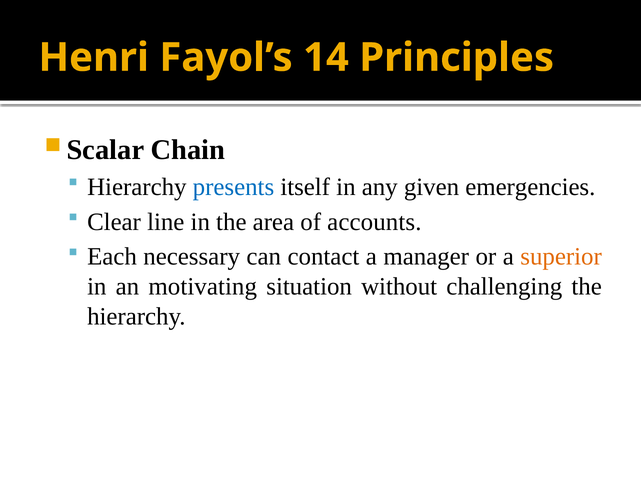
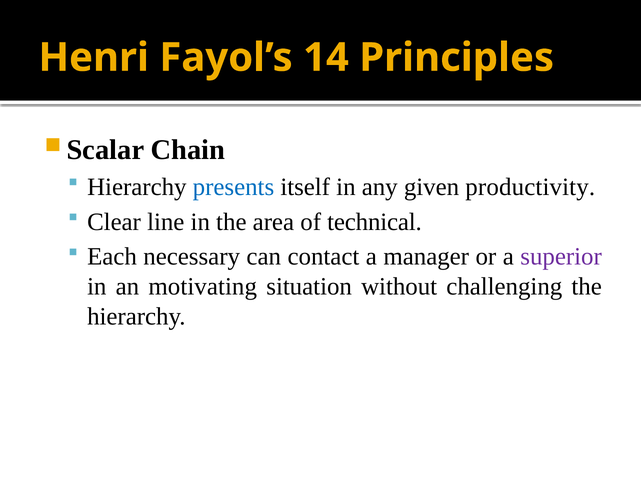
emergencies: emergencies -> productivity (530, 187)
accounts: accounts -> technical (375, 222)
superior colour: orange -> purple (561, 257)
